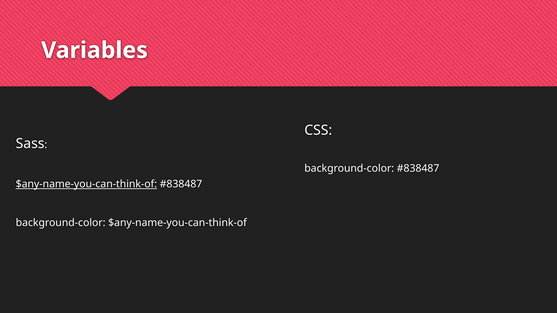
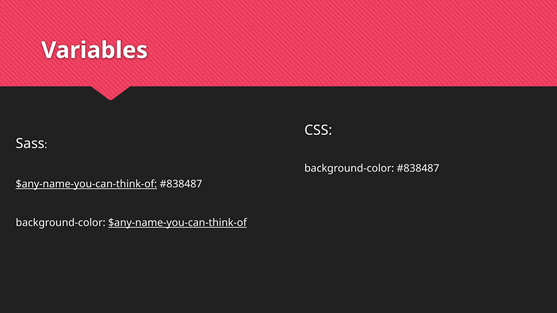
$any-name-you-can-think-of underline: none -> present (178, 223)
